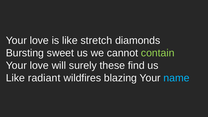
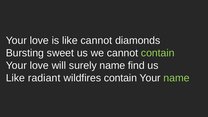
like stretch: stretch -> cannot (96, 41)
surely these: these -> name (112, 65)
wildfires blazing: blazing -> contain (120, 78)
name colour: light blue -> light green (176, 78)
